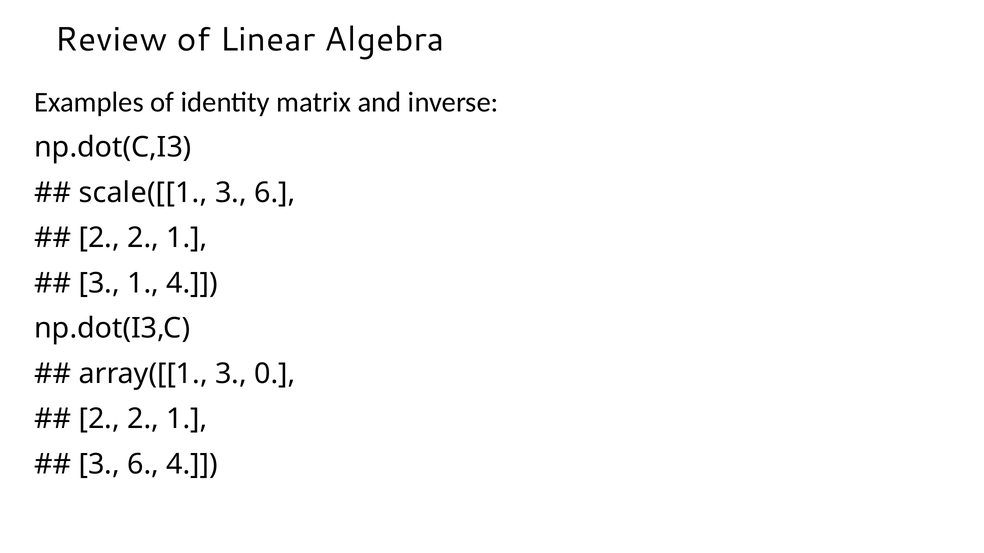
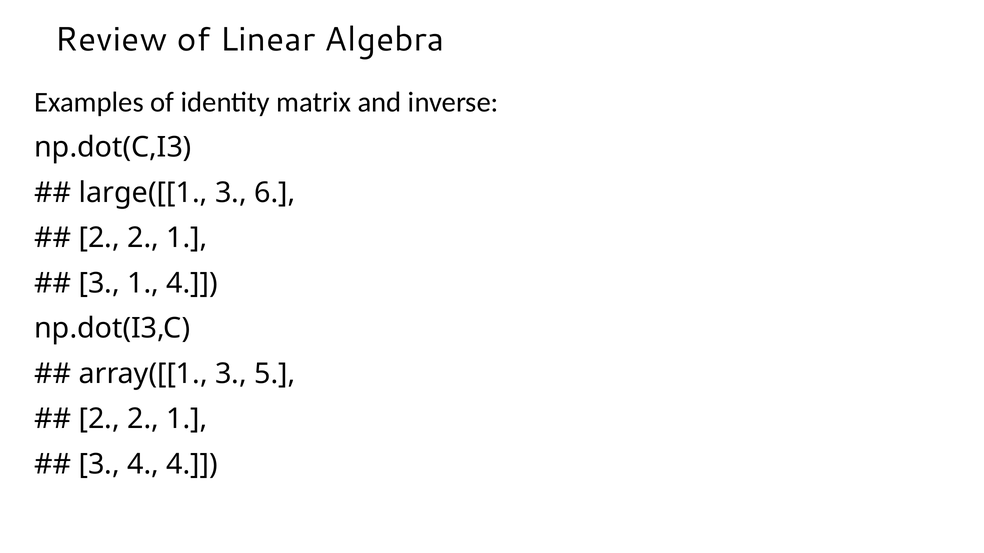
scale([[1: scale([[1 -> large([[1 (143, 193)
0: 0 -> 5 (275, 374)
6: 6 -> 4 (143, 465)
